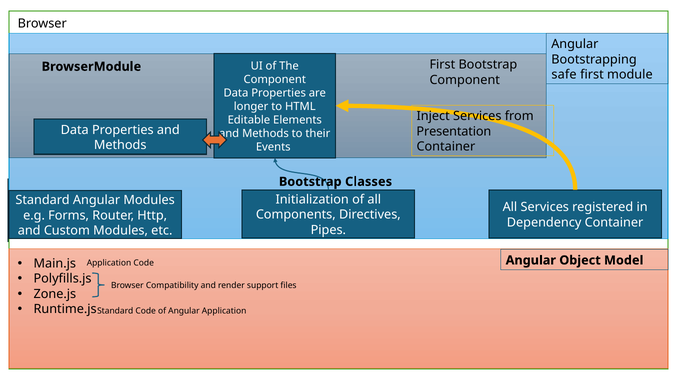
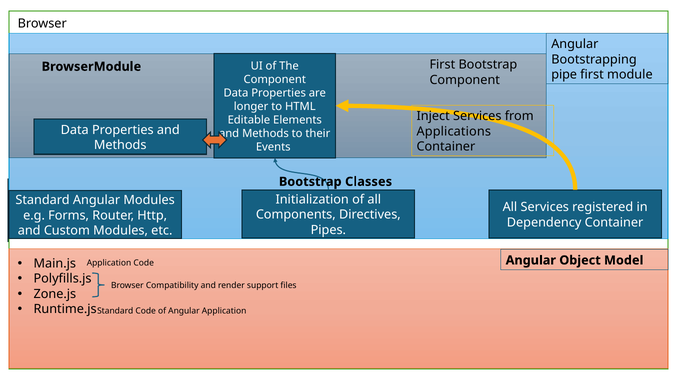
safe: safe -> pipe (564, 75)
Presentation: Presentation -> Applications (454, 131)
